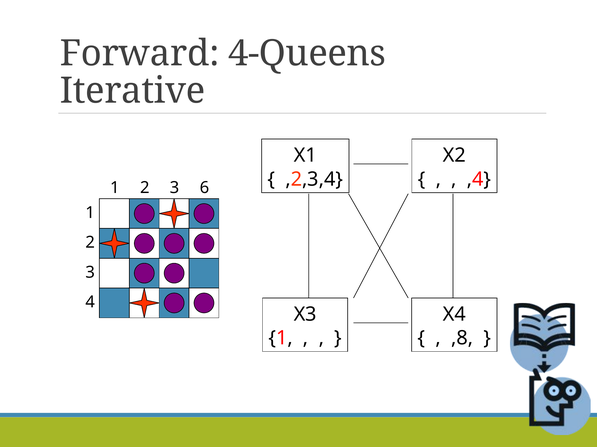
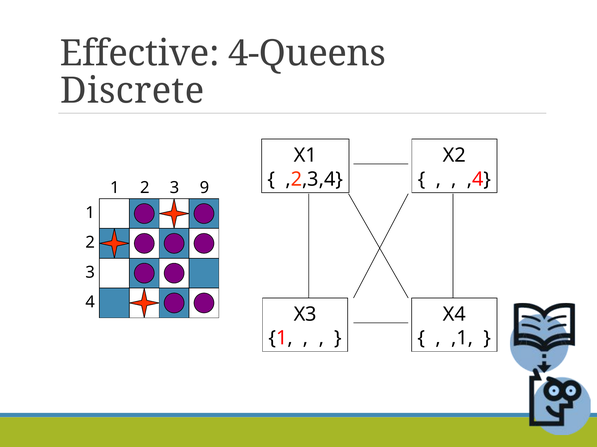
Forward: Forward -> Effective (140, 54)
Iterative: Iterative -> Discrete (132, 91)
6: 6 -> 9 (205, 188)
,8: ,8 -> ,1 (462, 339)
